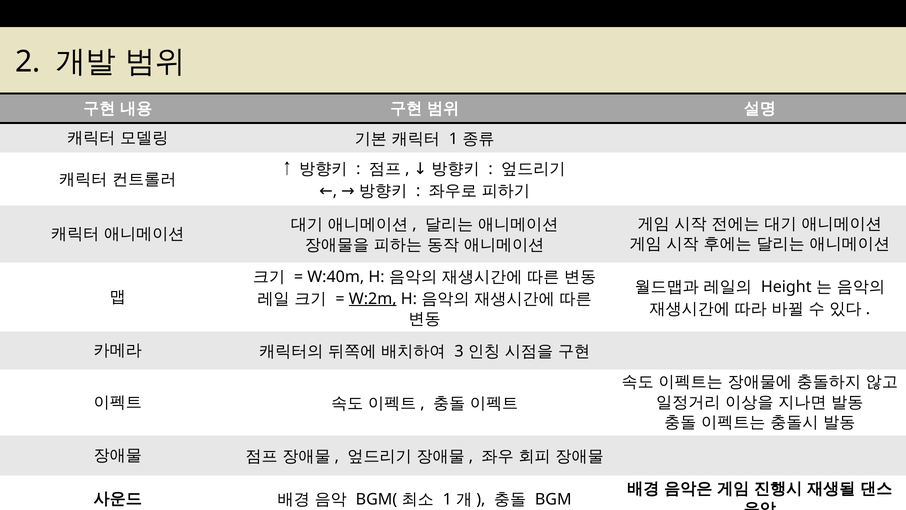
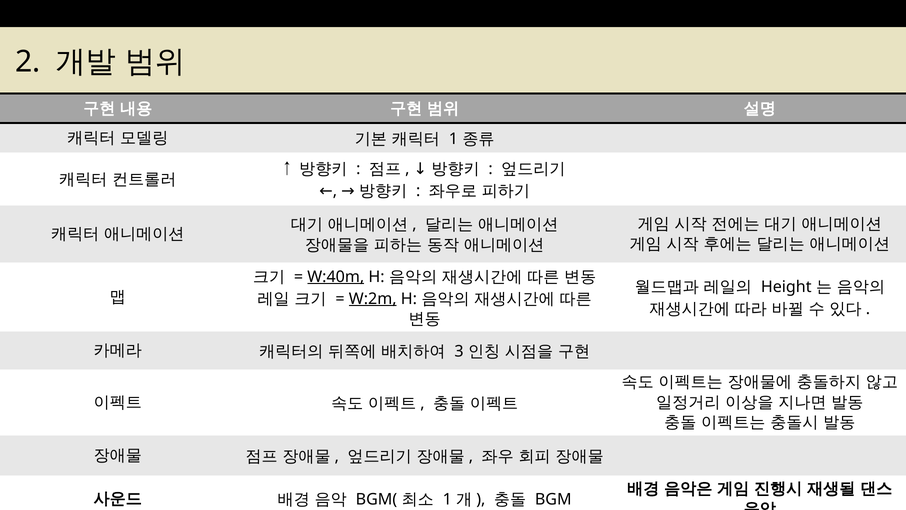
W:40m underline: none -> present (336, 277)
